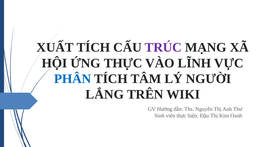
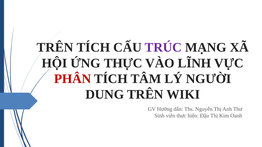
XUẤT: XUẤT -> TRÊN (55, 48)
PHÂN colour: blue -> red (73, 79)
LẮNG: LẮNG -> DUNG (105, 95)
